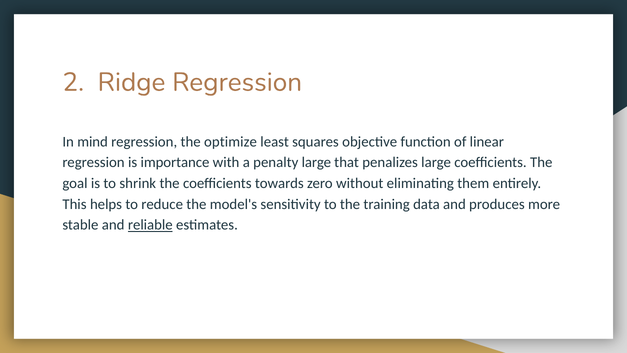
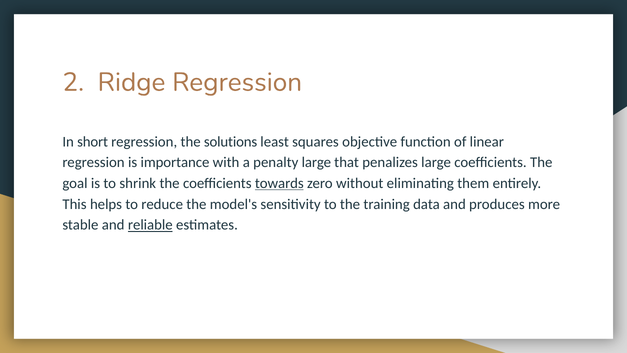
mind: mind -> short (93, 142)
optimize: optimize -> solutions (231, 142)
towards underline: none -> present (279, 183)
